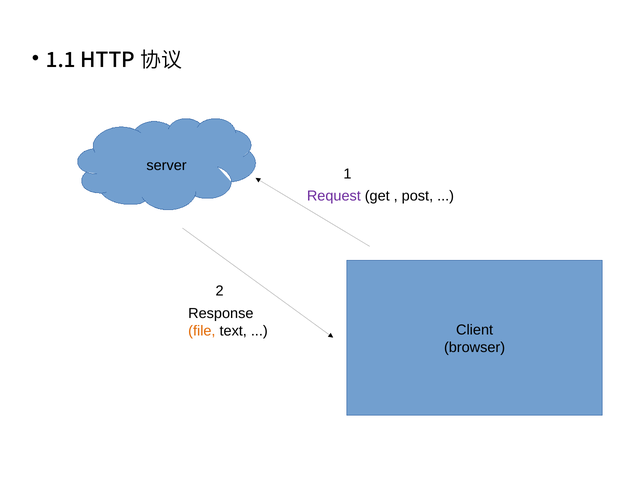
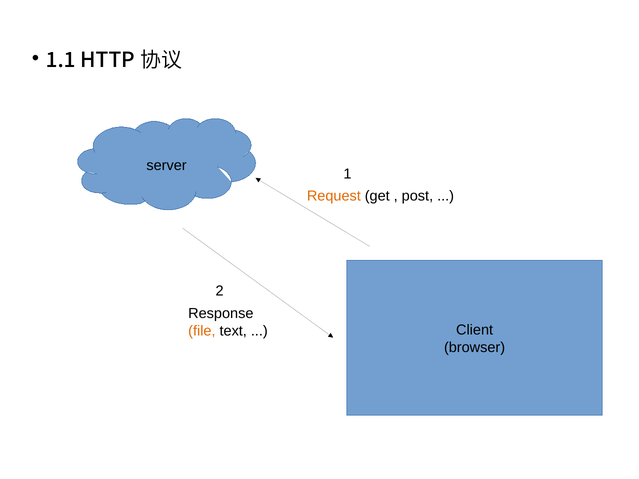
Request colour: purple -> orange (334, 196)
